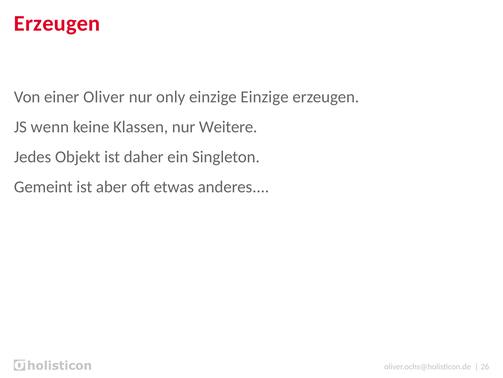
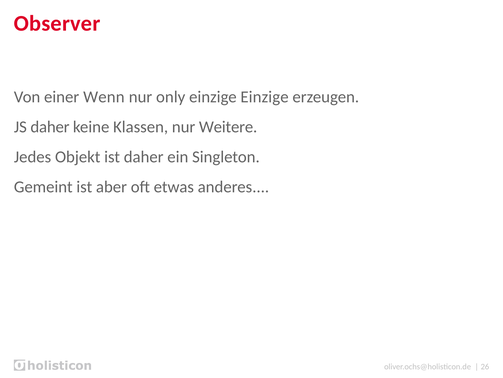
Erzeugen: Erzeugen -> Observer (57, 23)
Oliver: Oliver -> Wenn (104, 97)
JS wenn: wenn -> daher (50, 127)
